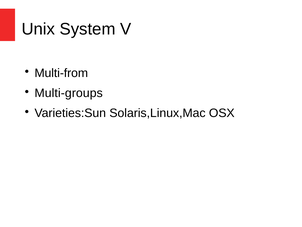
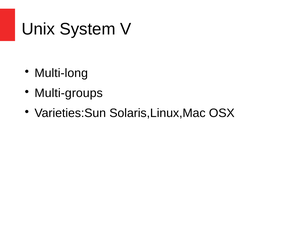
Multi-from: Multi-from -> Multi-long (61, 73)
